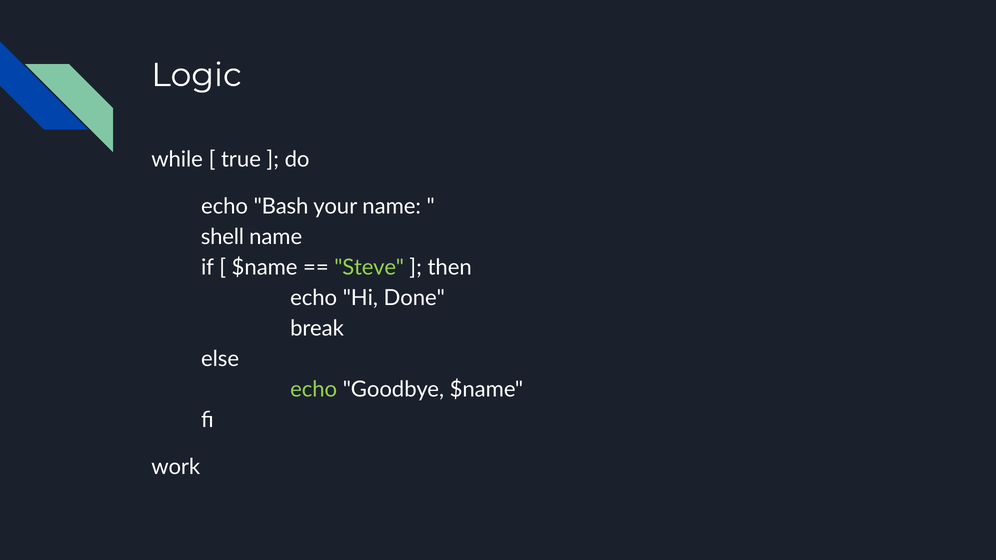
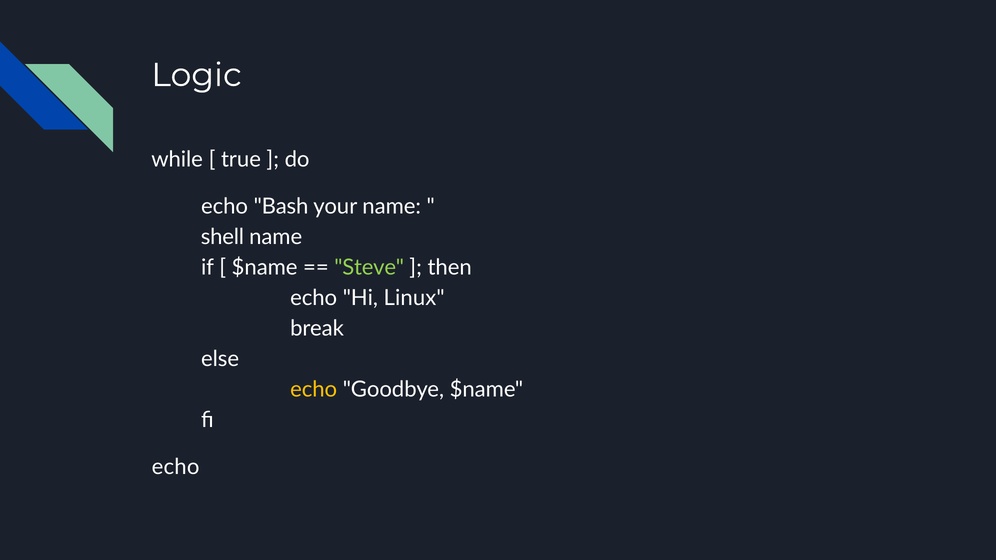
Done: Done -> Linux (414, 298)
echo colour: light green -> yellow (314, 389)
work: work -> echo (176, 467)
